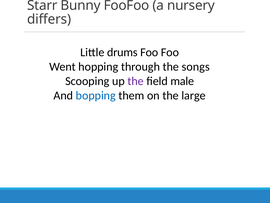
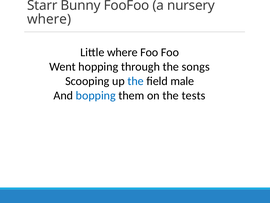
differs: differs -> where (49, 19)
Little drums: drums -> where (122, 52)
the colour: purple -> blue (136, 81)
large: large -> tests (194, 95)
